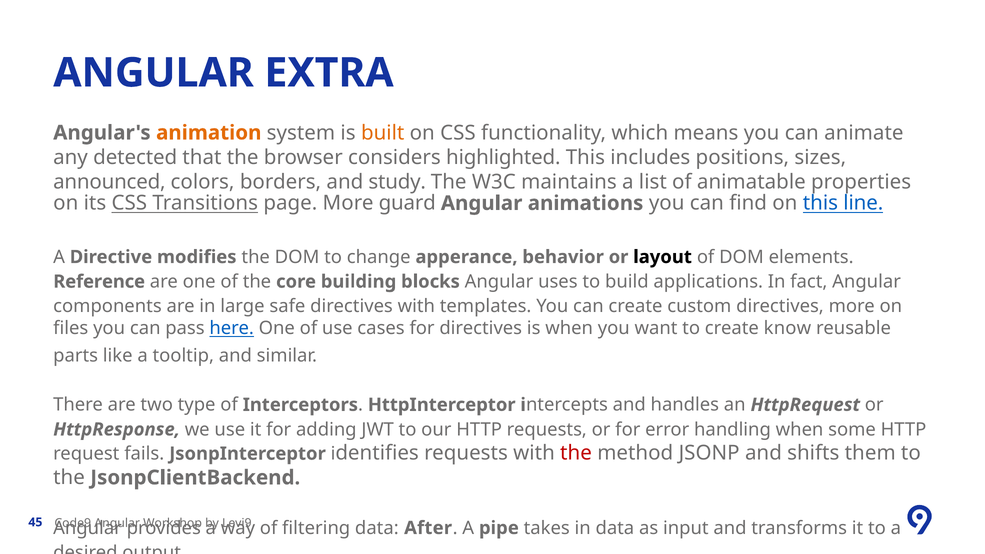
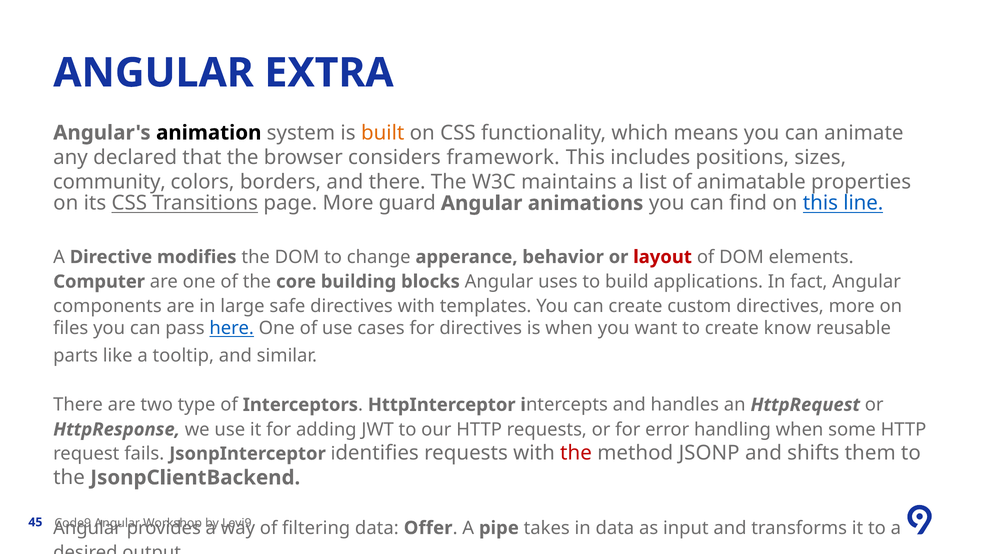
animation colour: orange -> black (209, 133)
detected: detected -> declared (135, 157)
highlighted: highlighted -> framework (503, 157)
announced: announced -> community (109, 182)
and study: study -> there (397, 182)
layout colour: black -> red (663, 257)
Reference: Reference -> Computer (99, 282)
After: After -> Offer (428, 528)
